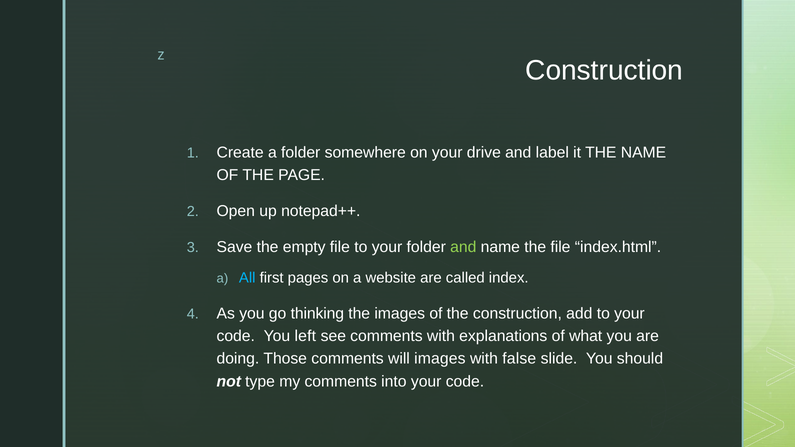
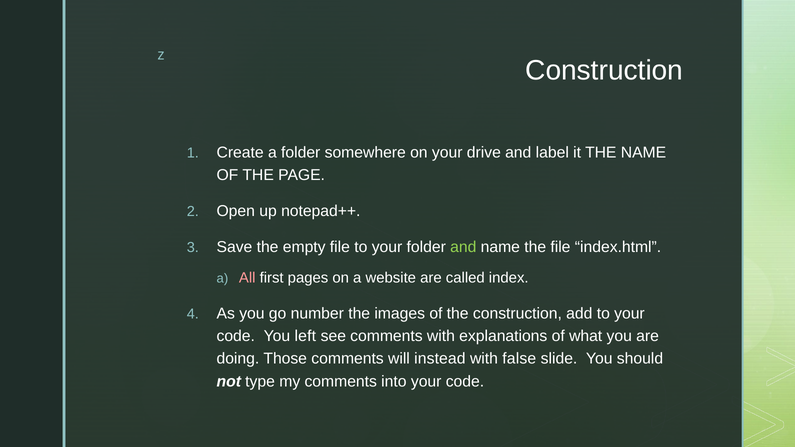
All colour: light blue -> pink (247, 278)
thinking: thinking -> number (317, 314)
will images: images -> instead (440, 359)
